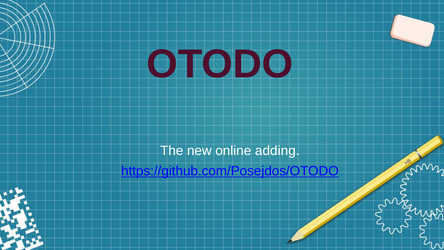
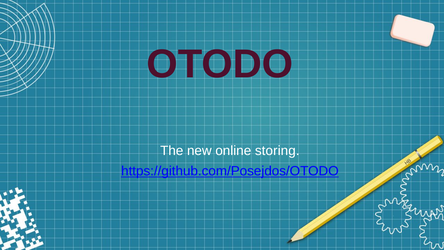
adding: adding -> storing (277, 151)
